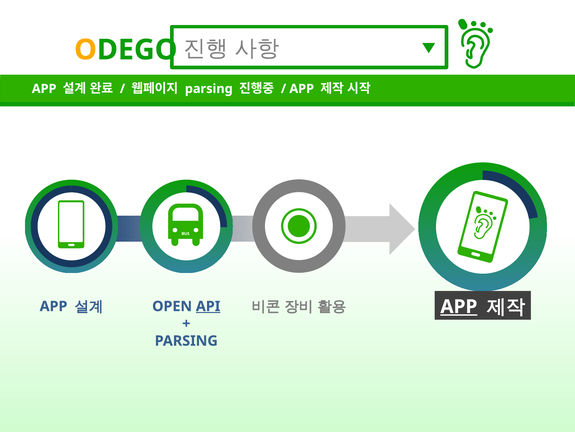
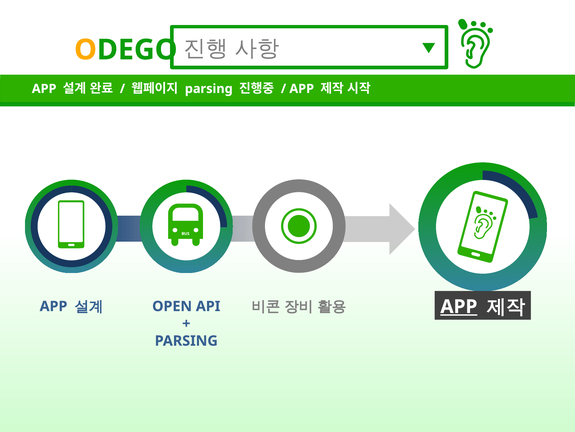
API underline: present -> none (208, 306)
